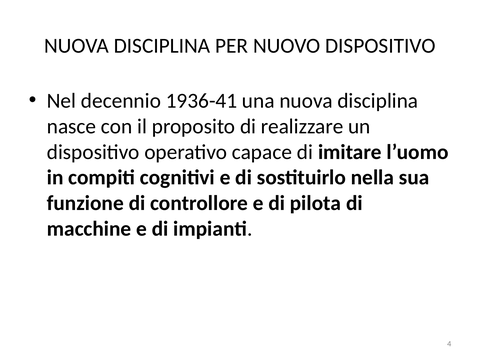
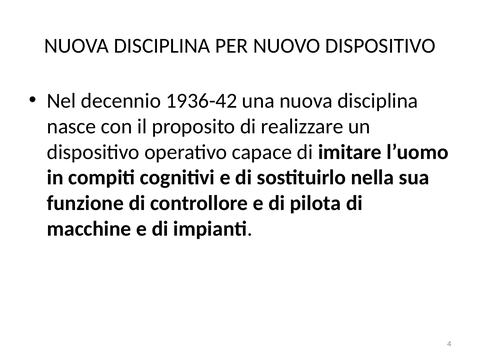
1936-41: 1936-41 -> 1936-42 (201, 101)
